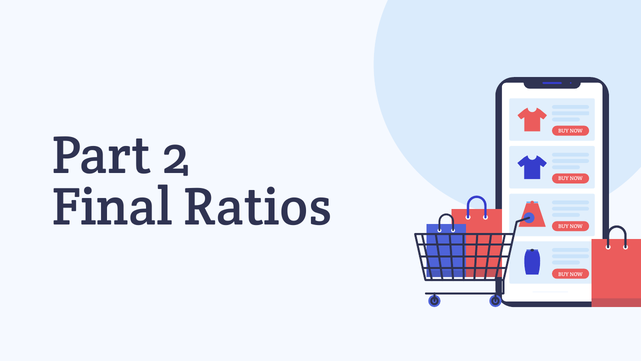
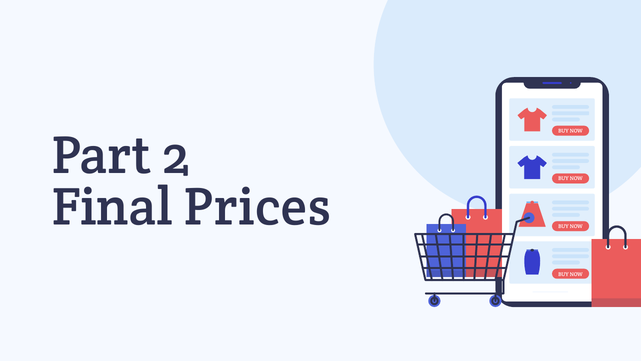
Ratios: Ratios -> Prices (257, 207)
